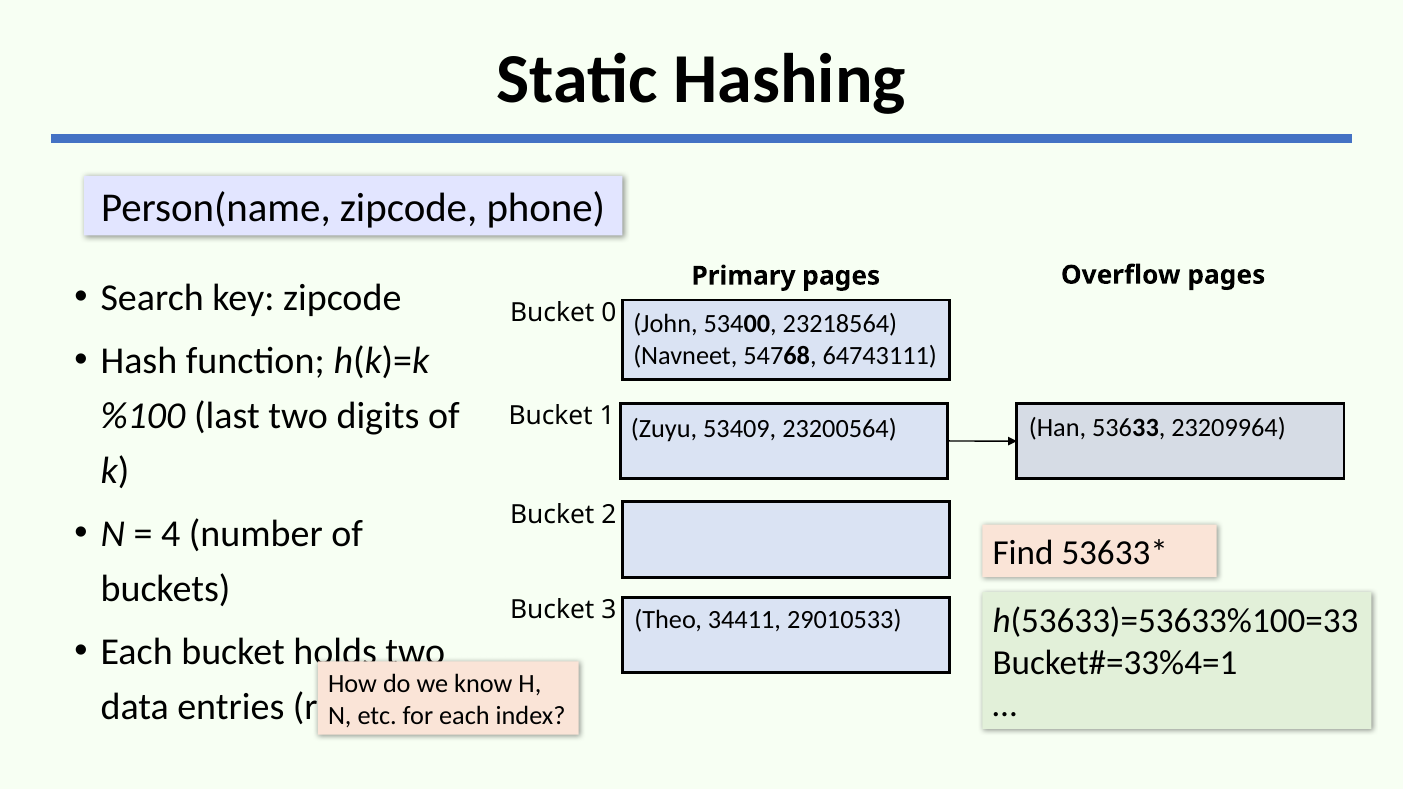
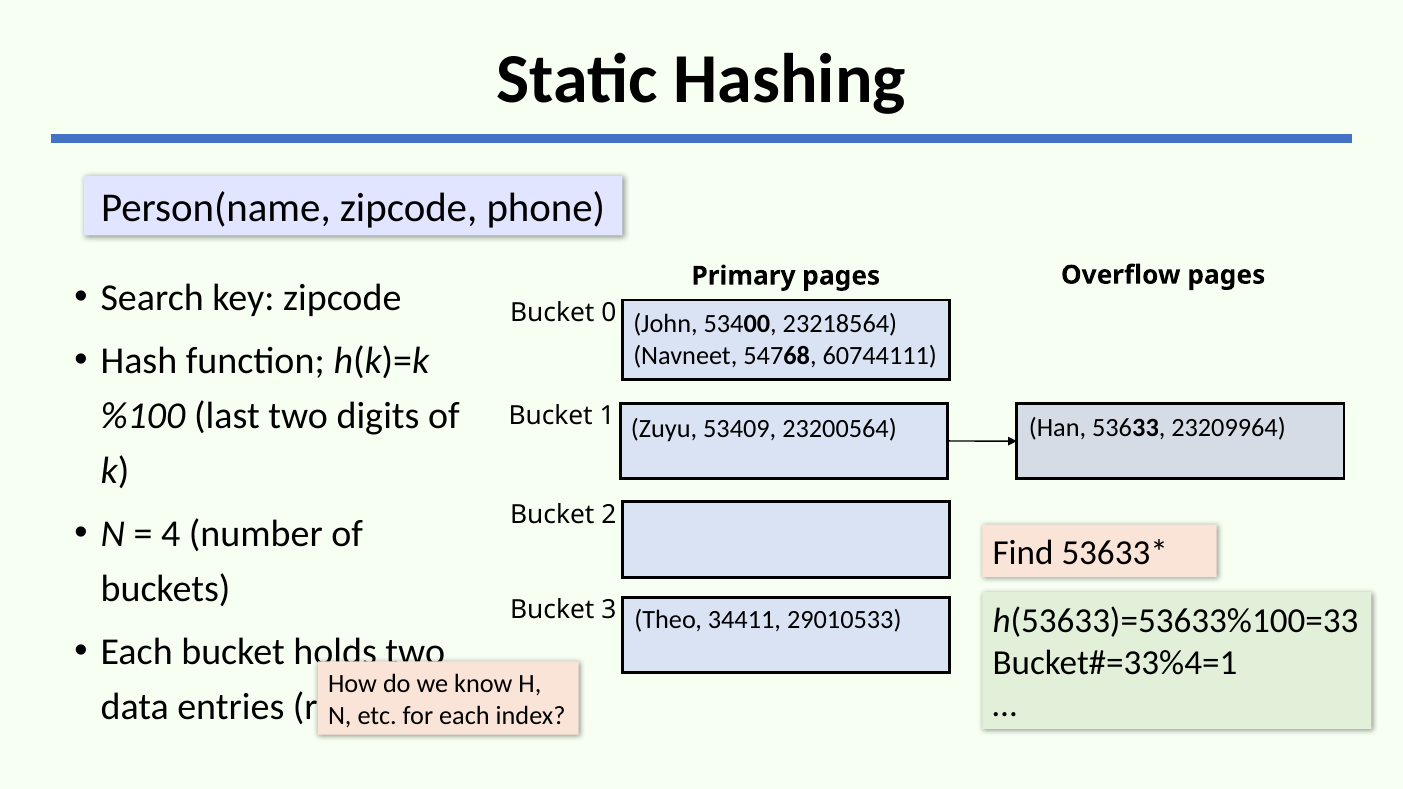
64743111: 64743111 -> 60744111 (880, 356)
